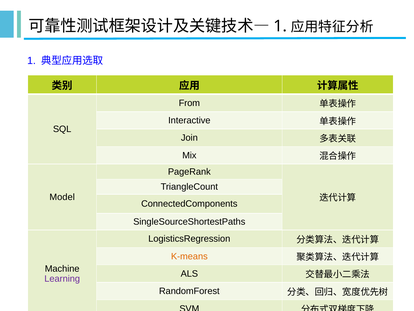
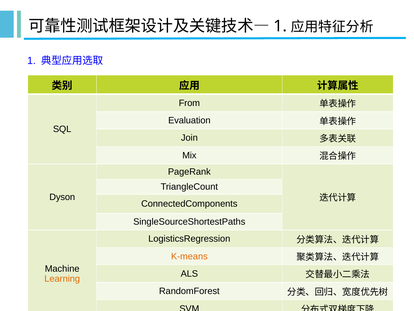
Interactive: Interactive -> Evaluation (189, 120)
Model: Model -> Dyson (62, 197)
Learning colour: purple -> orange (62, 278)
